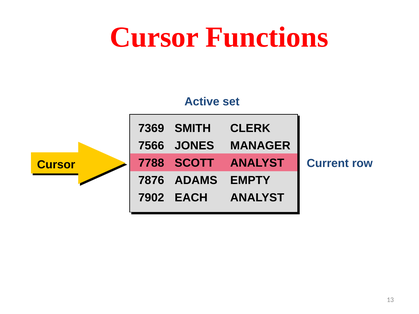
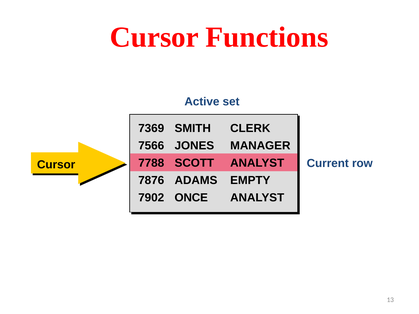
EACH: EACH -> ONCE (191, 198)
